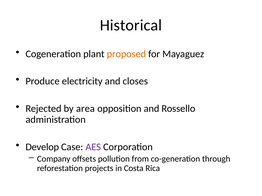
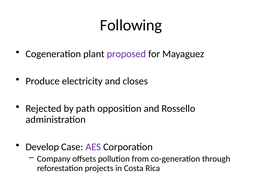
Historical: Historical -> Following (131, 25)
proposed colour: orange -> purple (126, 54)
area: area -> path (85, 109)
